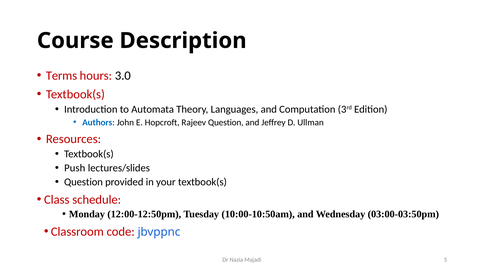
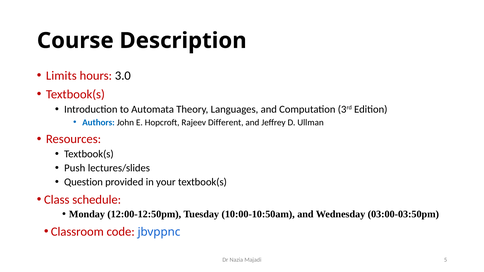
Terms: Terms -> Limits (61, 76)
Rajeev Question: Question -> Different (226, 122)
